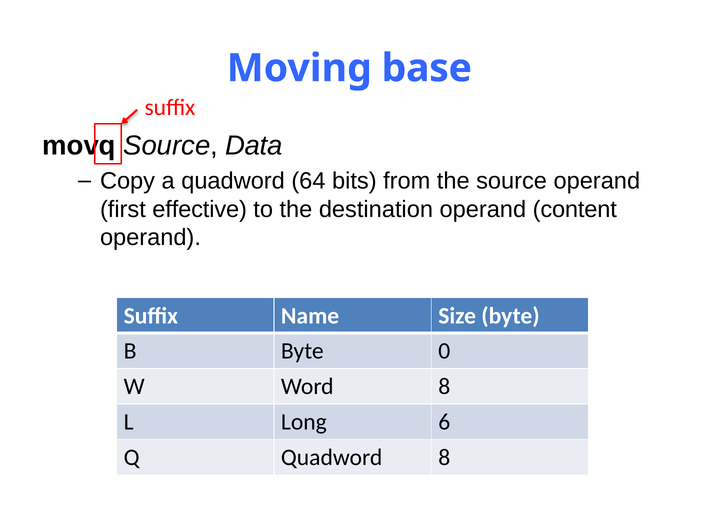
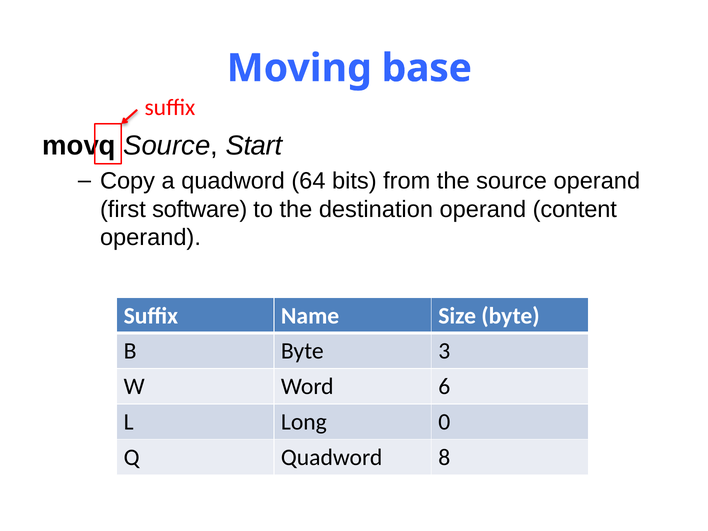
Data: Data -> Start (254, 146)
effective: effective -> software (200, 209)
0: 0 -> 3 (444, 351)
Word 8: 8 -> 6 (444, 387)
6: 6 -> 0 (444, 422)
